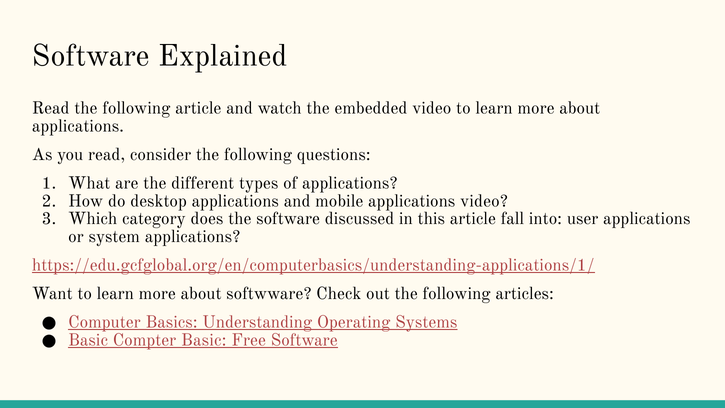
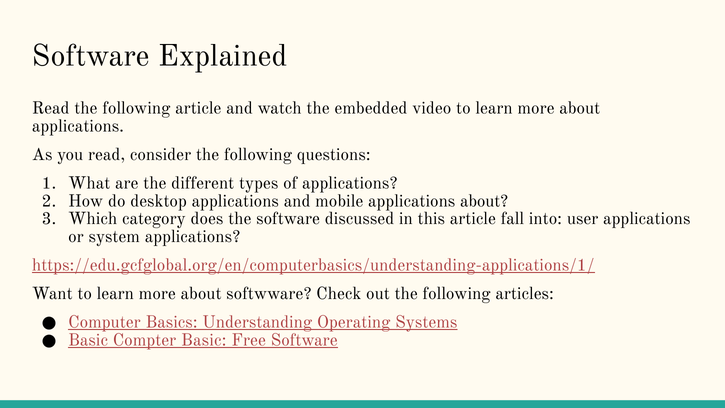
applications video: video -> about (484, 201)
